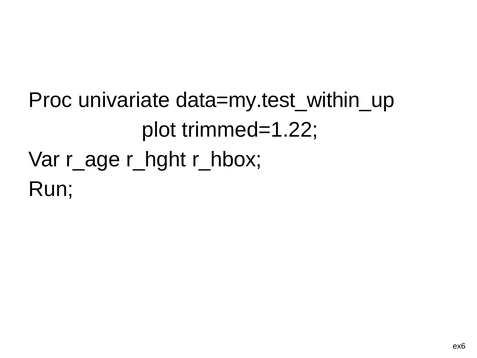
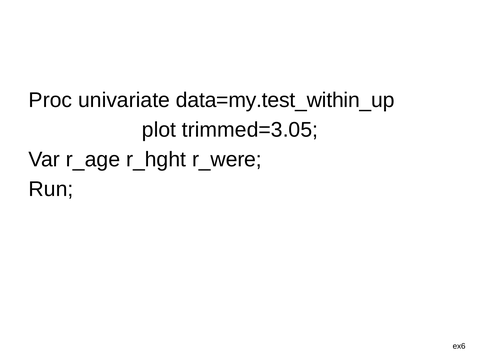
trimmed=1.22: trimmed=1.22 -> trimmed=3.05 (250, 130)
r_hbox: r_hbox -> r_were (227, 159)
